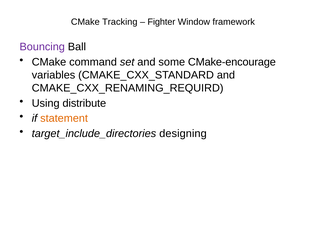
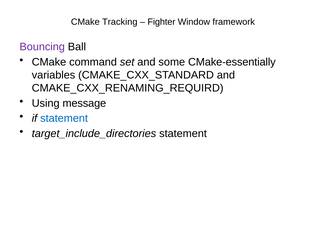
CMake-encourage: CMake-encourage -> CMake-essentially (232, 62)
distribute: distribute -> message (84, 103)
statement colour: orange -> blue (64, 119)
target_include_directories designing: designing -> statement (183, 134)
